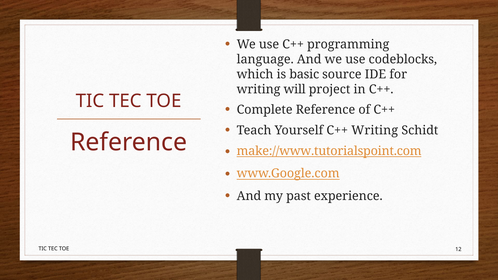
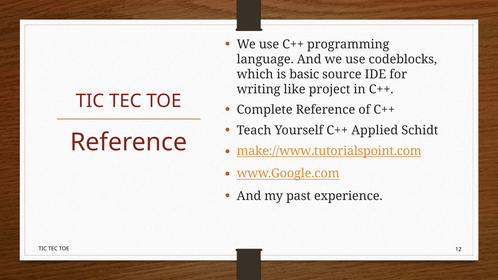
will: will -> like (295, 89)
C++ Writing: Writing -> Applied (375, 130)
